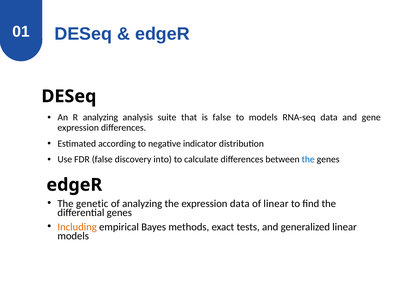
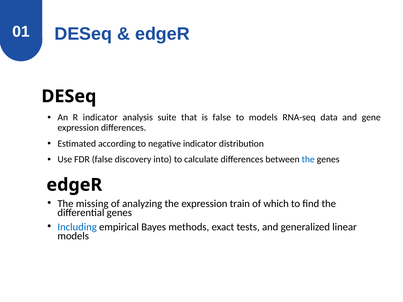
R analyzing: analyzing -> indicator (100, 118)
genetic: genetic -> missing (92, 204)
expression data: data -> train (240, 204)
of linear: linear -> which (276, 204)
Including colour: orange -> blue (77, 227)
